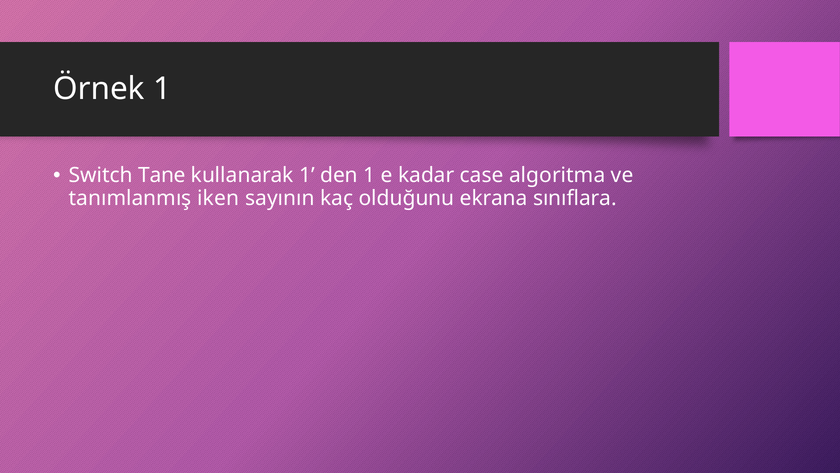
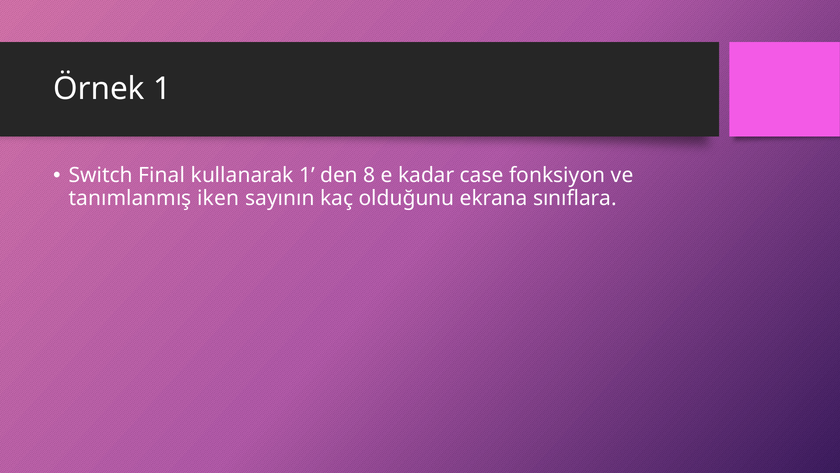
Tane: Tane -> Final (162, 175)
den 1: 1 -> 8 (369, 175)
algoritma: algoritma -> fonksiyon (557, 175)
